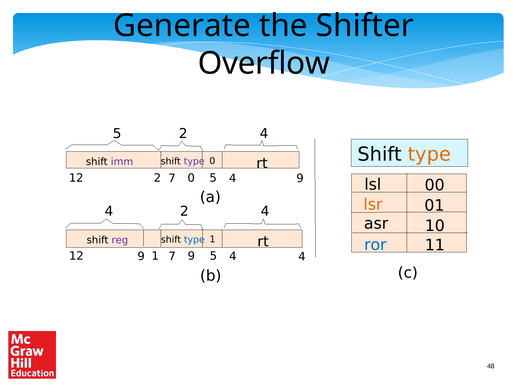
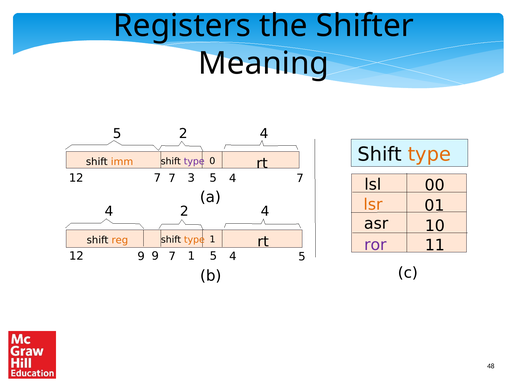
Generate: Generate -> Registers (182, 26)
Overflow: Overflow -> Meaning (264, 63)
imm colour: purple -> orange (122, 162)
12 2: 2 -> 7 (157, 178)
7 0: 0 -> 3 (191, 178)
9: 9 -> 7 (300, 178)
type colour: blue -> orange (194, 240)
reg colour: purple -> orange (120, 240)
ror colour: blue -> purple (375, 245)
12 1: 1 -> 9 (155, 256)
7 9: 9 -> 1 (191, 256)
4: 4 -> 5 (302, 257)
